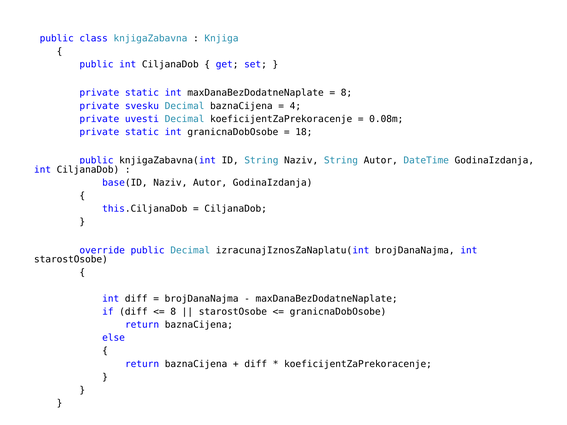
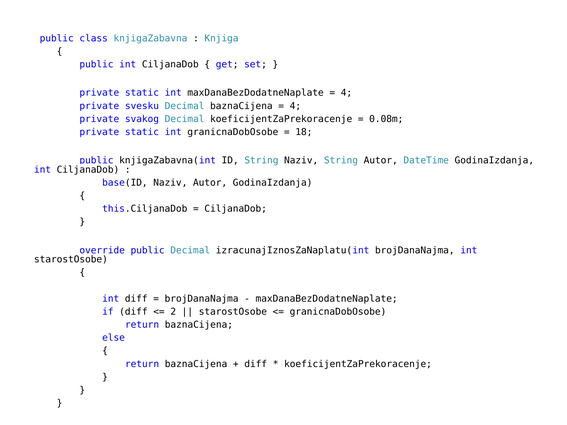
8: 8 -> 4 (346, 93)
uvesti: uvesti -> svakog (142, 119)
8: 8 -> 2 (173, 312)
